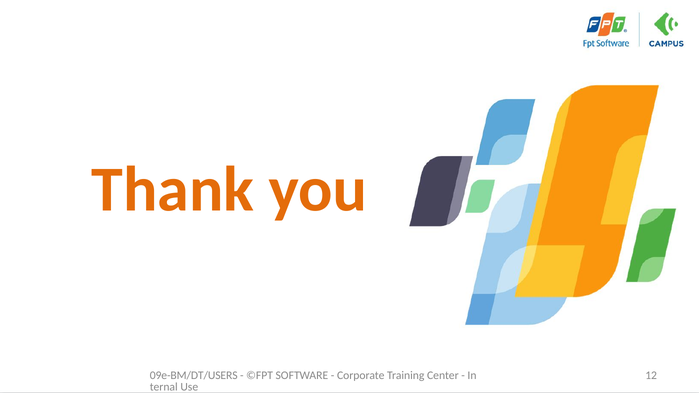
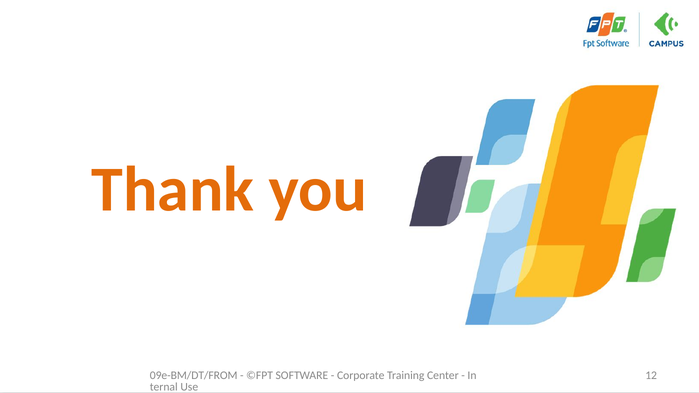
09e-BM/DT/USERS: 09e-BM/DT/USERS -> 09e-BM/DT/FROM (194, 376)
